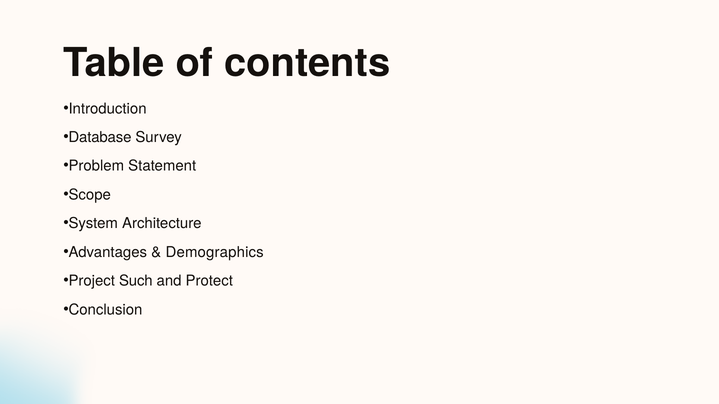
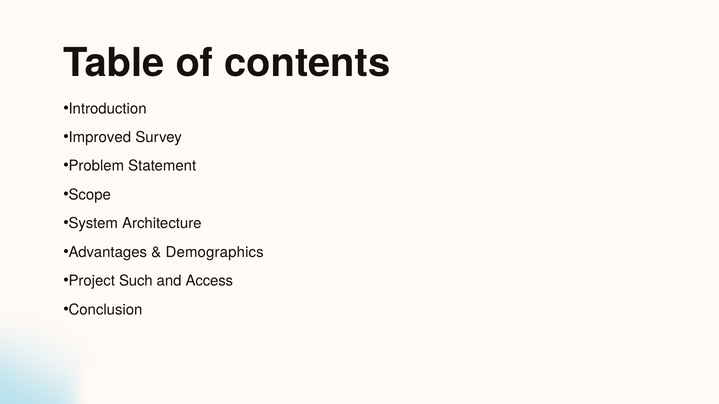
Database: Database -> Improved (100, 137)
Protect: Protect -> Access (209, 281)
